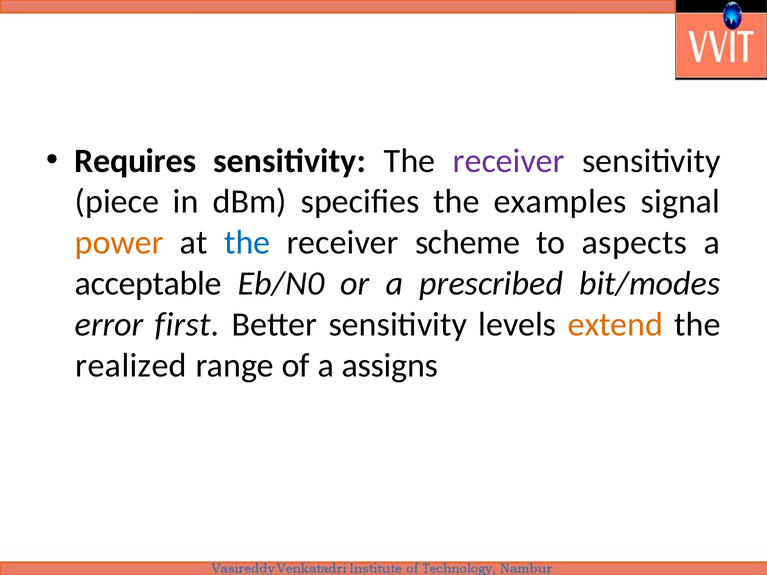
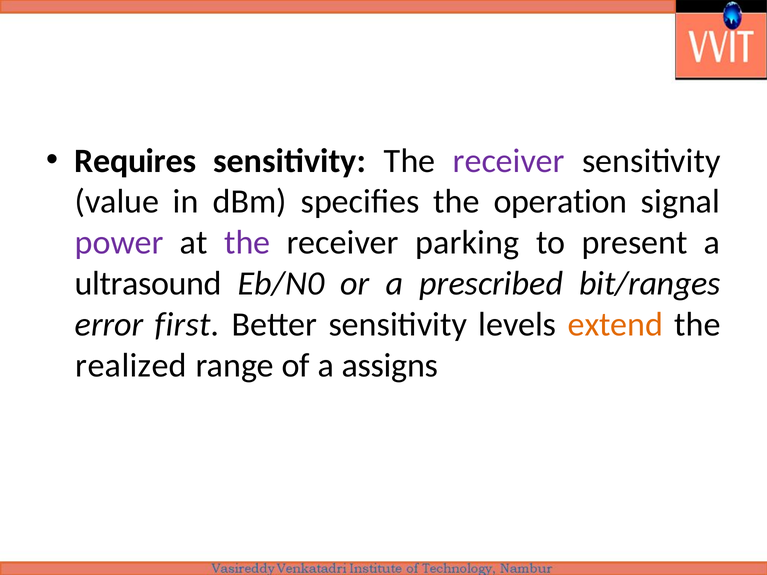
piece: piece -> value (117, 202)
examples: examples -> operation (560, 202)
power colour: orange -> purple (119, 243)
the colour: blue -> purple (247, 243)
scheme: scheme -> parking (467, 243)
aspects: aspects -> present (635, 243)
acceptable: acceptable -> ultrasound (148, 284)
bit/modes: bit/modes -> bit/ranges (650, 284)
